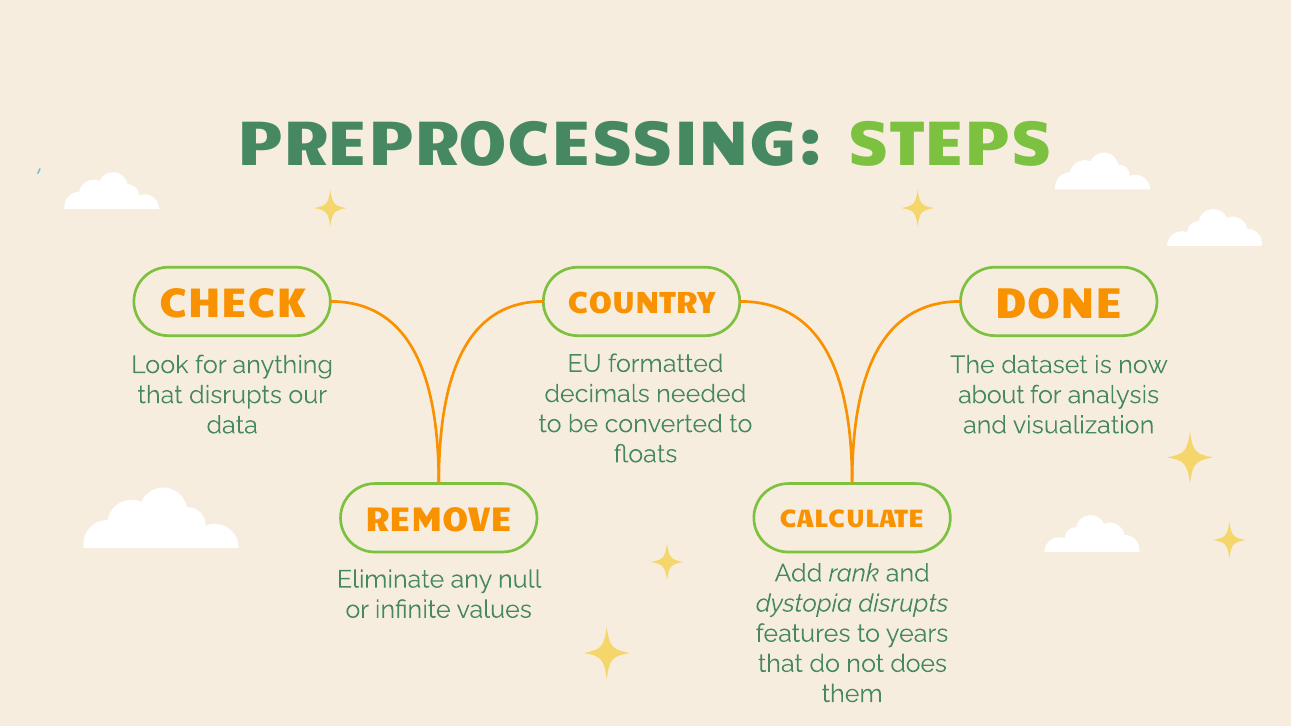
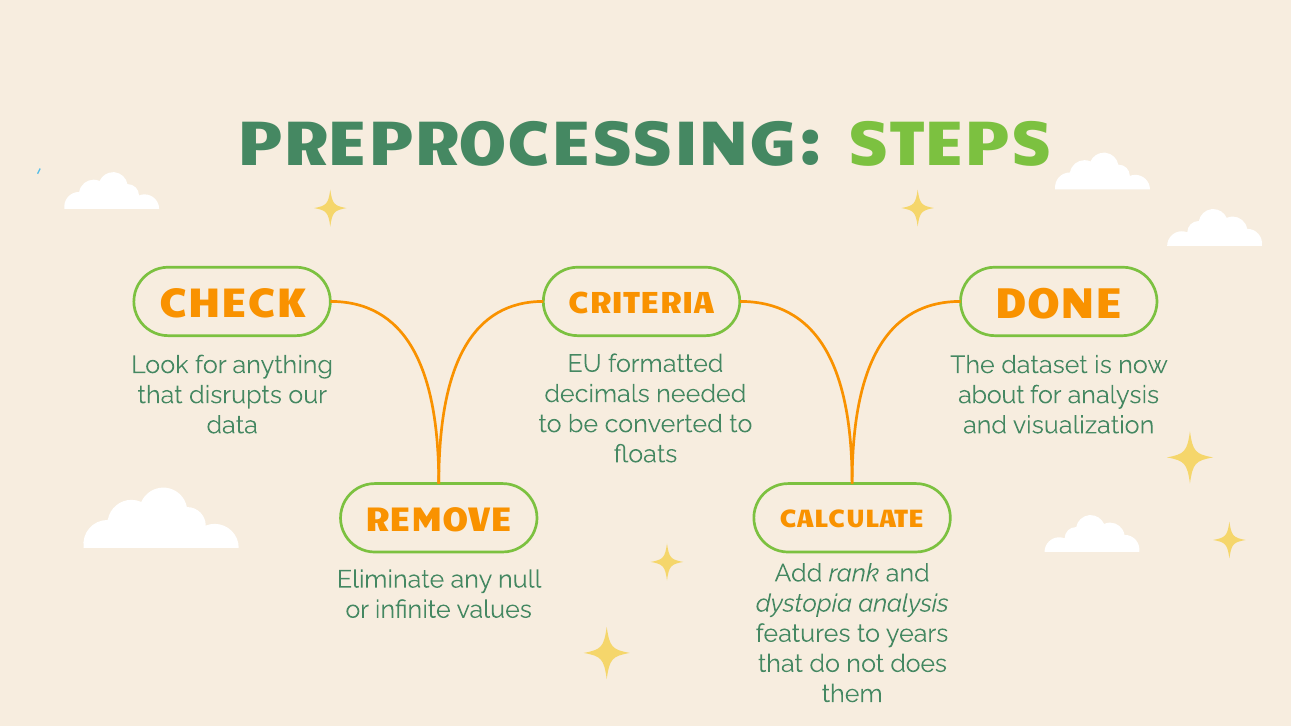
COUNTRY: COUNTRY -> CRITERIA (641, 304)
dystopia disrupts: disrupts -> analysis (904, 604)
